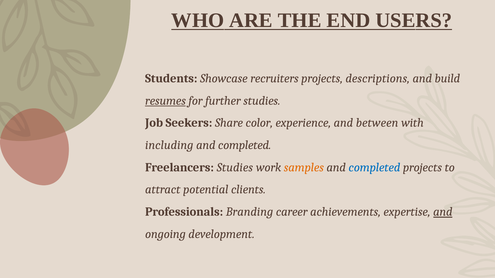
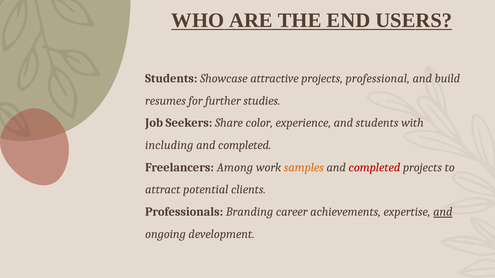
recruiters: recruiters -> attractive (275, 79)
descriptions: descriptions -> professional (378, 79)
resumes underline: present -> none (166, 101)
and between: between -> students (377, 123)
Freelancers Studies: Studies -> Among (235, 168)
completed colour: blue -> red (374, 168)
